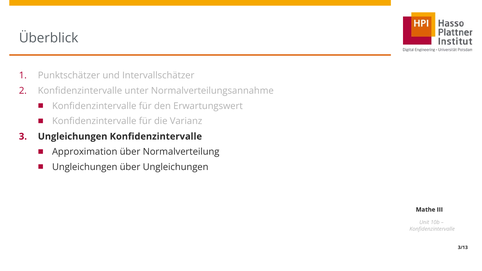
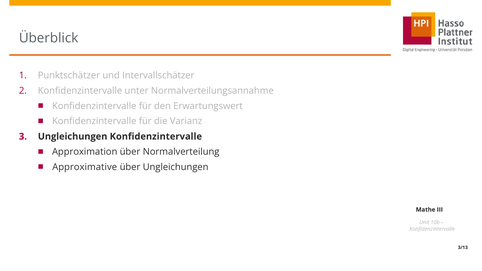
Ungleichungen: Ungleichungen -> Approximative (85, 167)
